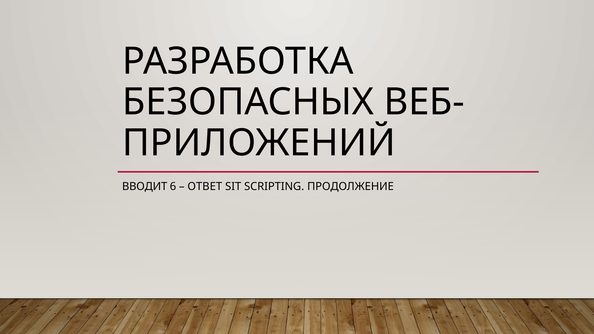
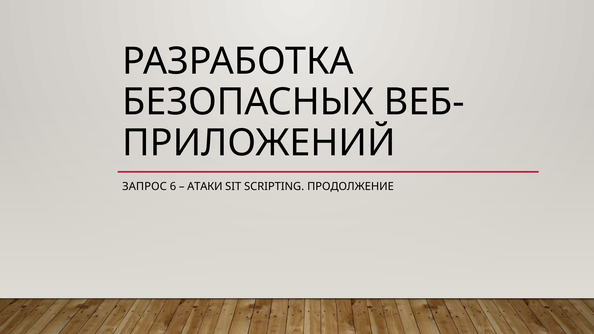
ВВОДИТ: ВВОДИТ -> ЗАПРОС (145, 187)
ОТВЕТ: ОТВЕТ -> АТАКИ (205, 187)
